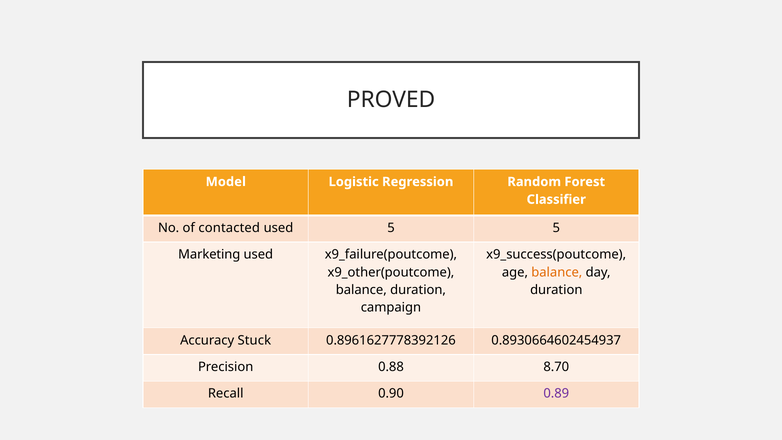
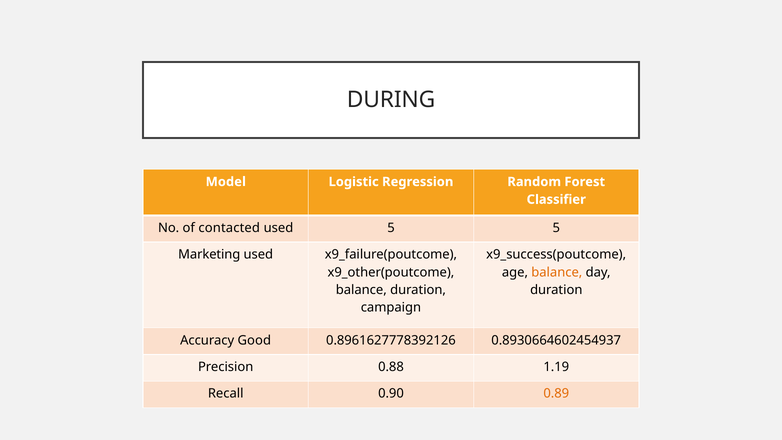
PROVED: PROVED -> DURING (391, 100)
Stuck: Stuck -> Good (254, 340)
8.70: 8.70 -> 1.19 (556, 367)
0.89 colour: purple -> orange (556, 394)
